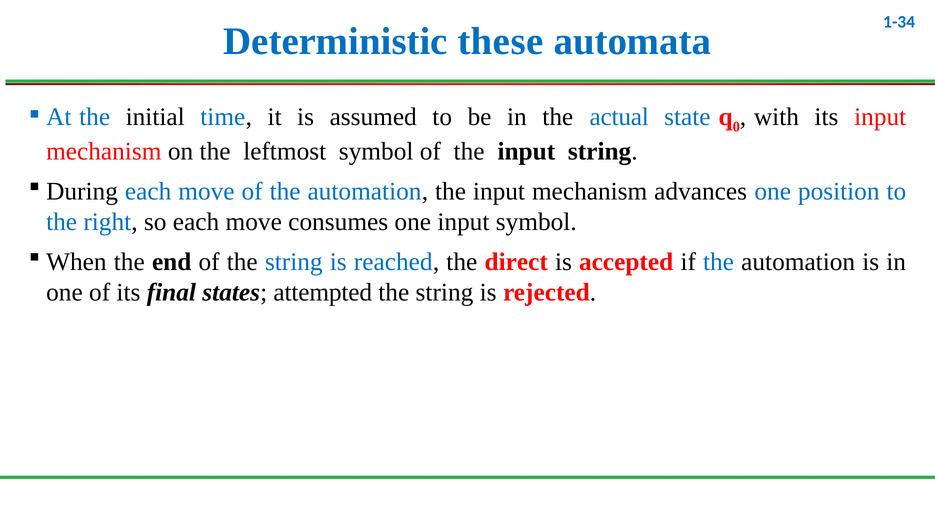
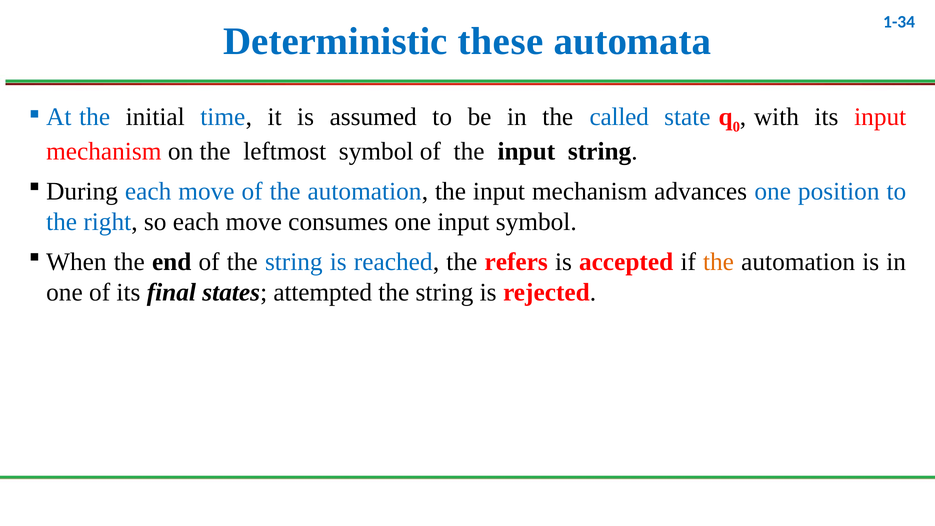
actual: actual -> called (619, 117)
direct: direct -> refers (516, 262)
the colour: blue -> orange (719, 262)
